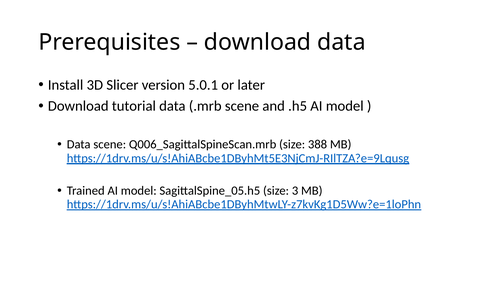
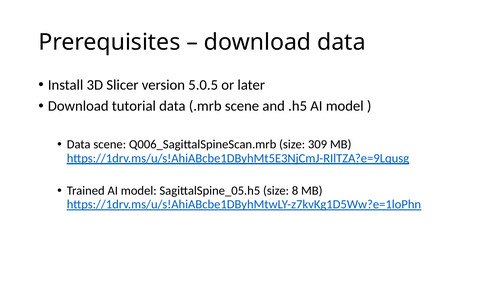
5.0.1: 5.0.1 -> 5.0.5 (203, 85)
388: 388 -> 309 (318, 145)
3: 3 -> 8 (295, 191)
